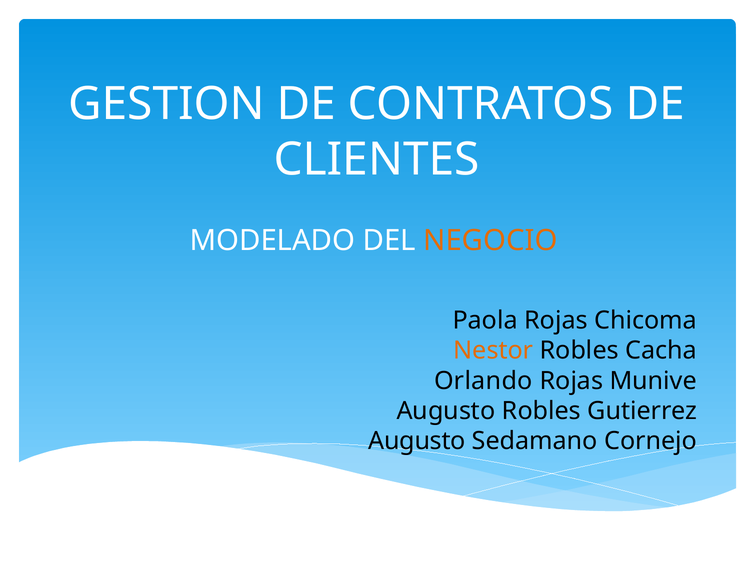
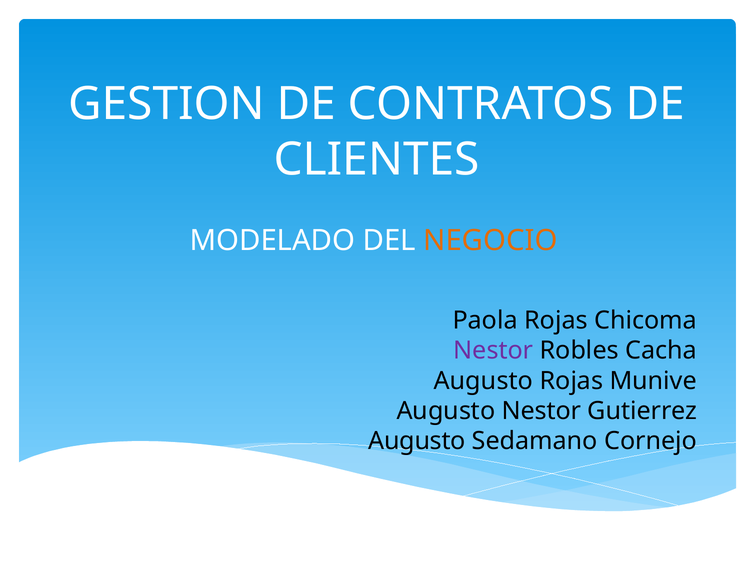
Nestor colour: orange -> purple (493, 351)
Orlando: Orlando -> Augusto (483, 381)
Augusto Robles: Robles -> Nestor (541, 411)
